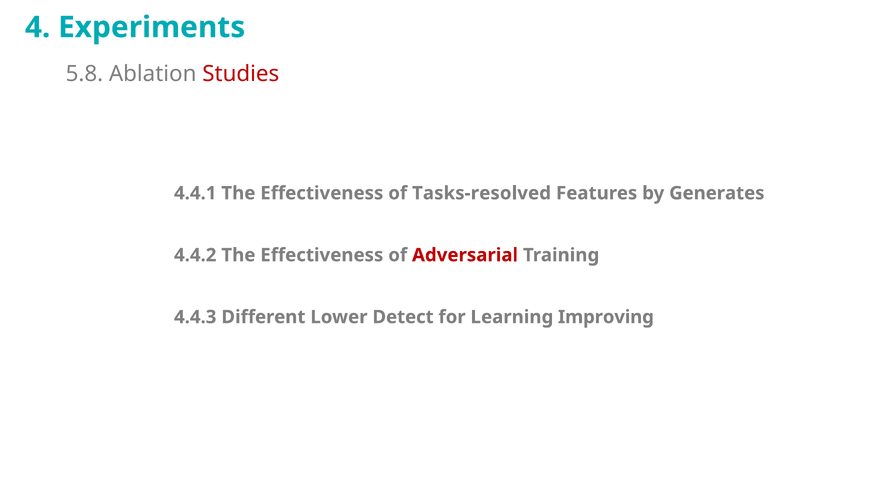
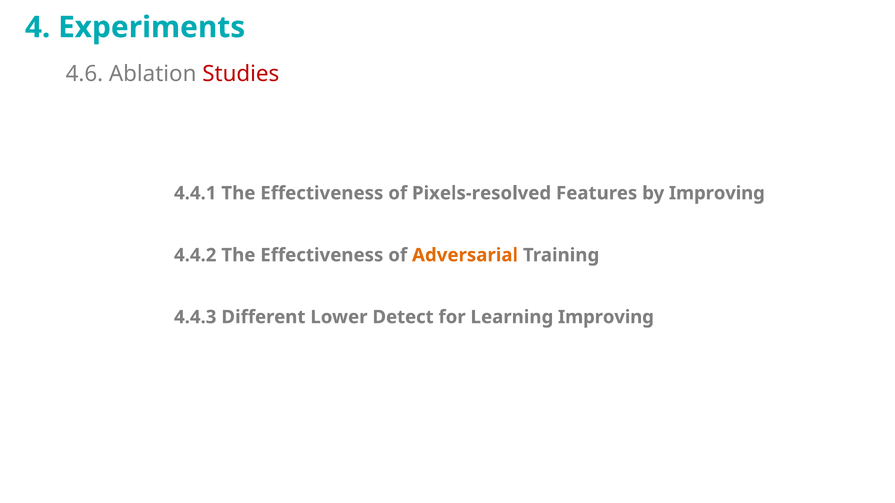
5.8: 5.8 -> 4.6 (84, 74)
Tasks-resolved: Tasks-resolved -> Pixels-resolved (482, 193)
by Generates: Generates -> Improving (717, 193)
Adversarial colour: red -> orange (465, 255)
